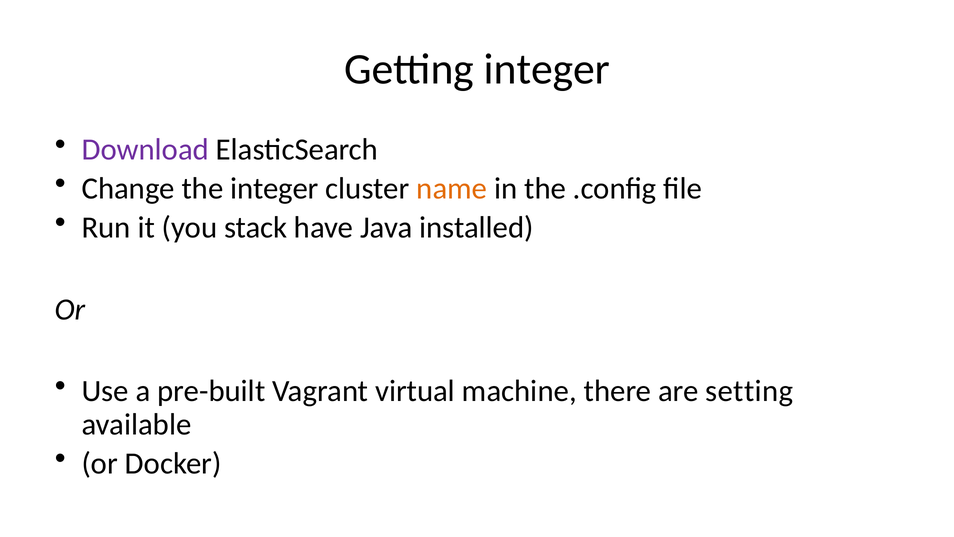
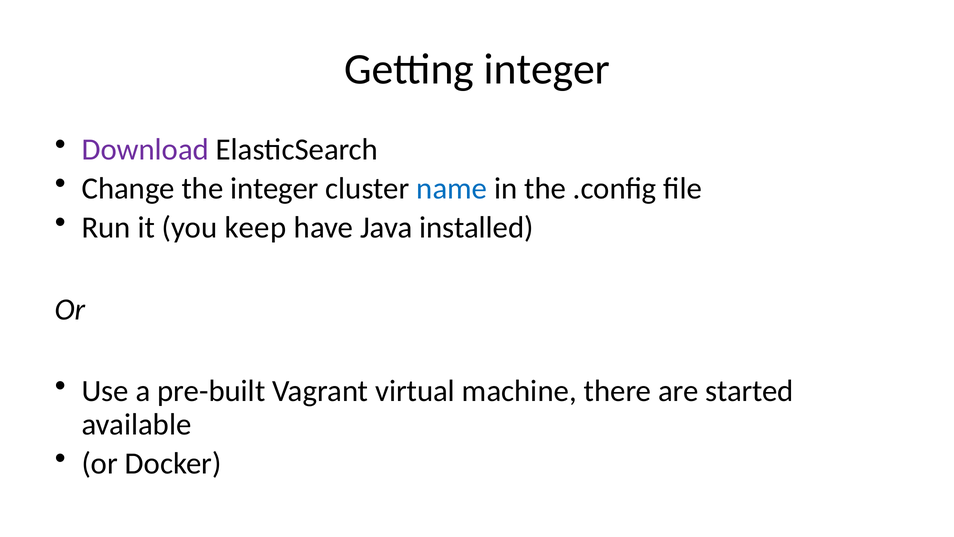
name colour: orange -> blue (452, 188)
stack: stack -> keep (255, 227)
setting: setting -> started (750, 391)
